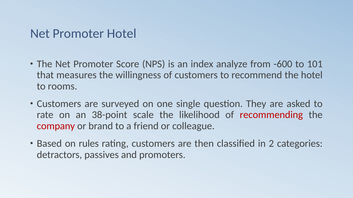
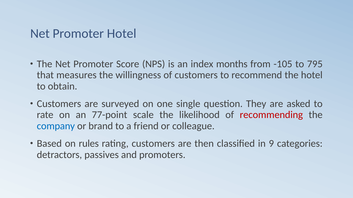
analyze: analyze -> months (232, 64)
-600: -600 -> -105 (283, 64)
101: 101 -> 795 (315, 64)
rooms: rooms -> obtain (63, 86)
38-point: 38-point -> 77-point (110, 115)
company colour: red -> blue (56, 126)
2: 2 -> 9 (271, 144)
